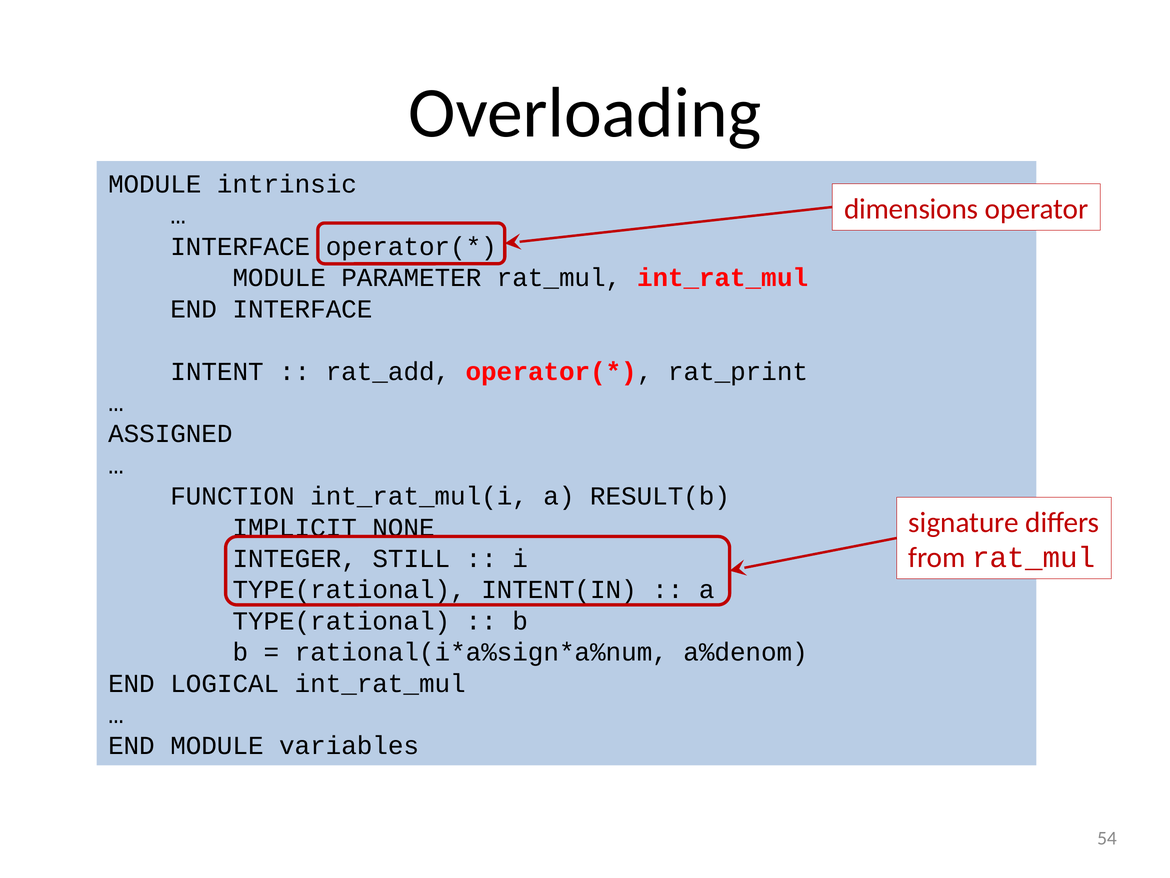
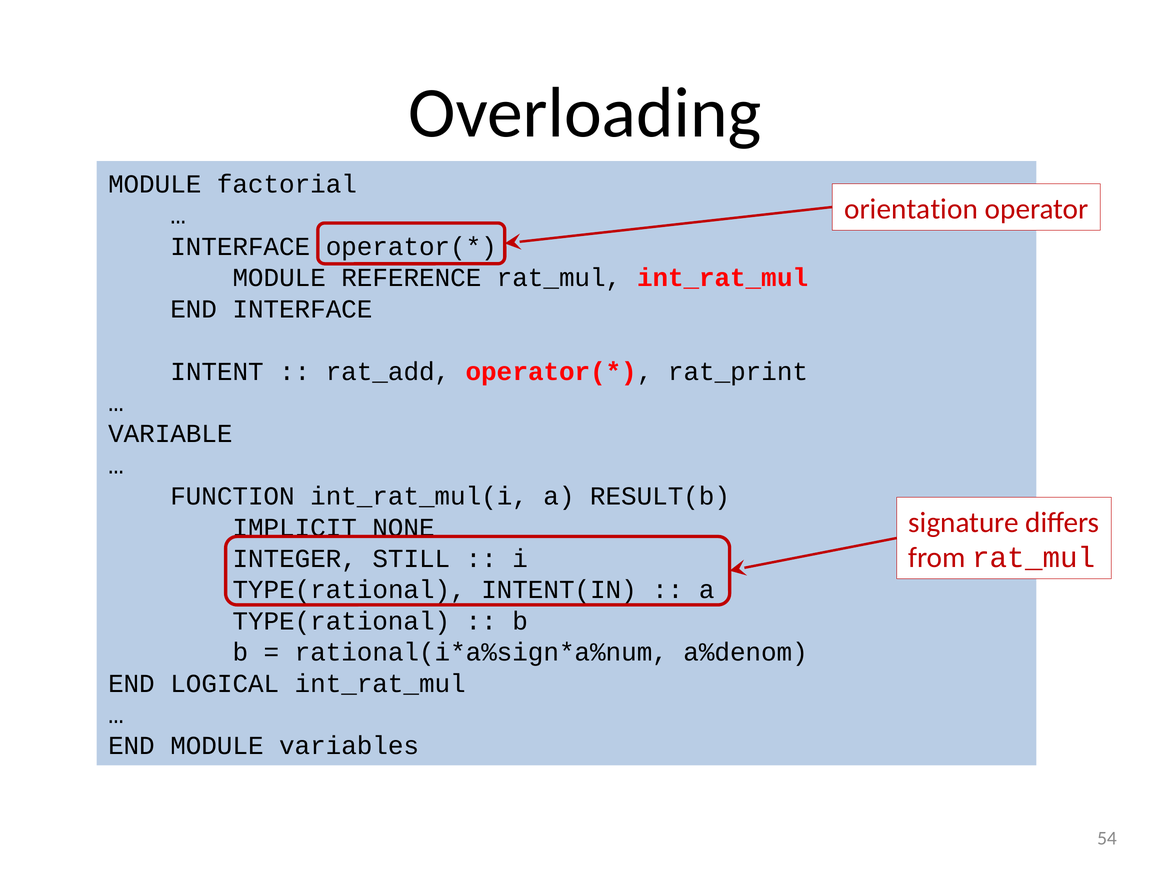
intrinsic: intrinsic -> factorial (287, 184)
dimensions: dimensions -> orientation (911, 209)
PARAMETER: PARAMETER -> REFERENCE (411, 278)
ASSIGNED: ASSIGNED -> VARIABLE (170, 434)
